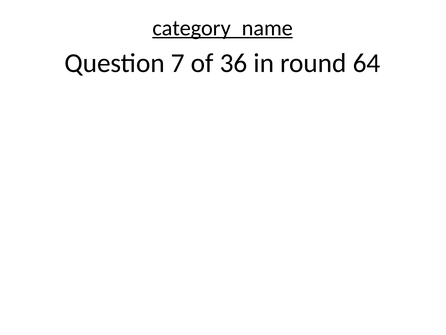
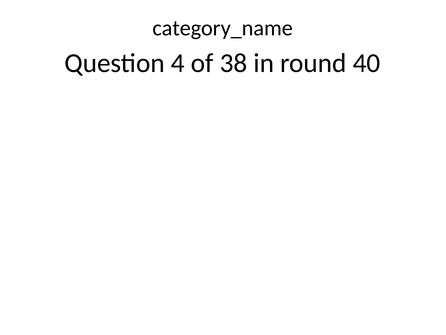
category_name underline: present -> none (223, 28)
7: 7 -> 4 (178, 63)
36: 36 -> 38 (234, 63)
64: 64 -> 40 (366, 63)
